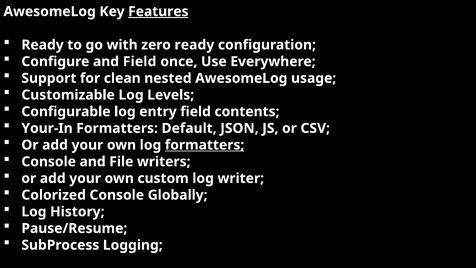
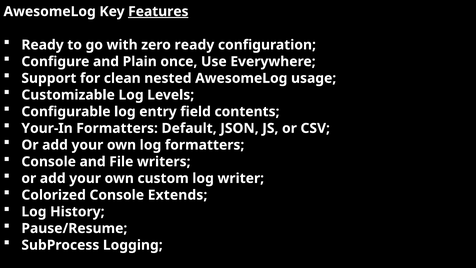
and Field: Field -> Plain (140, 62)
formatters underline: present -> none (205, 145)
Globally: Globally -> Extends (178, 195)
